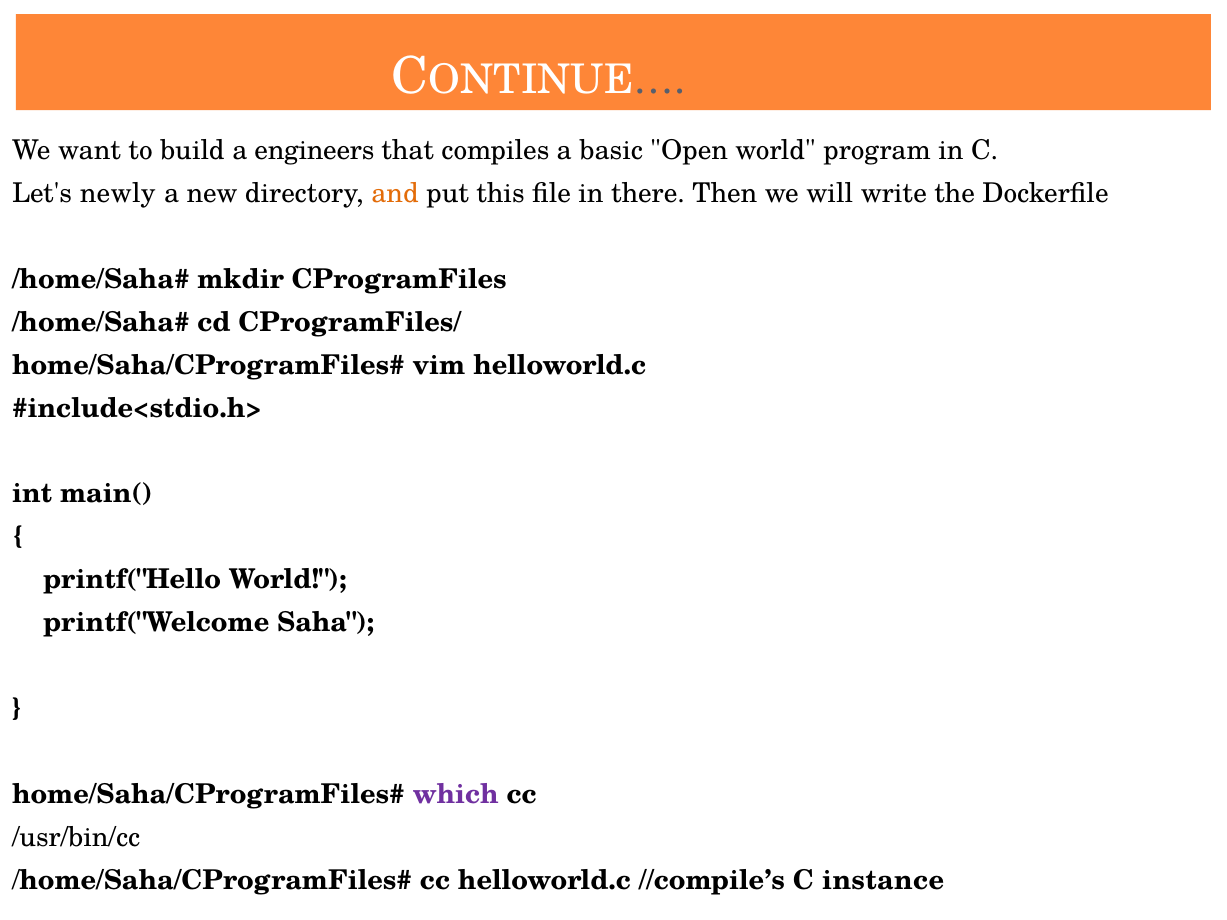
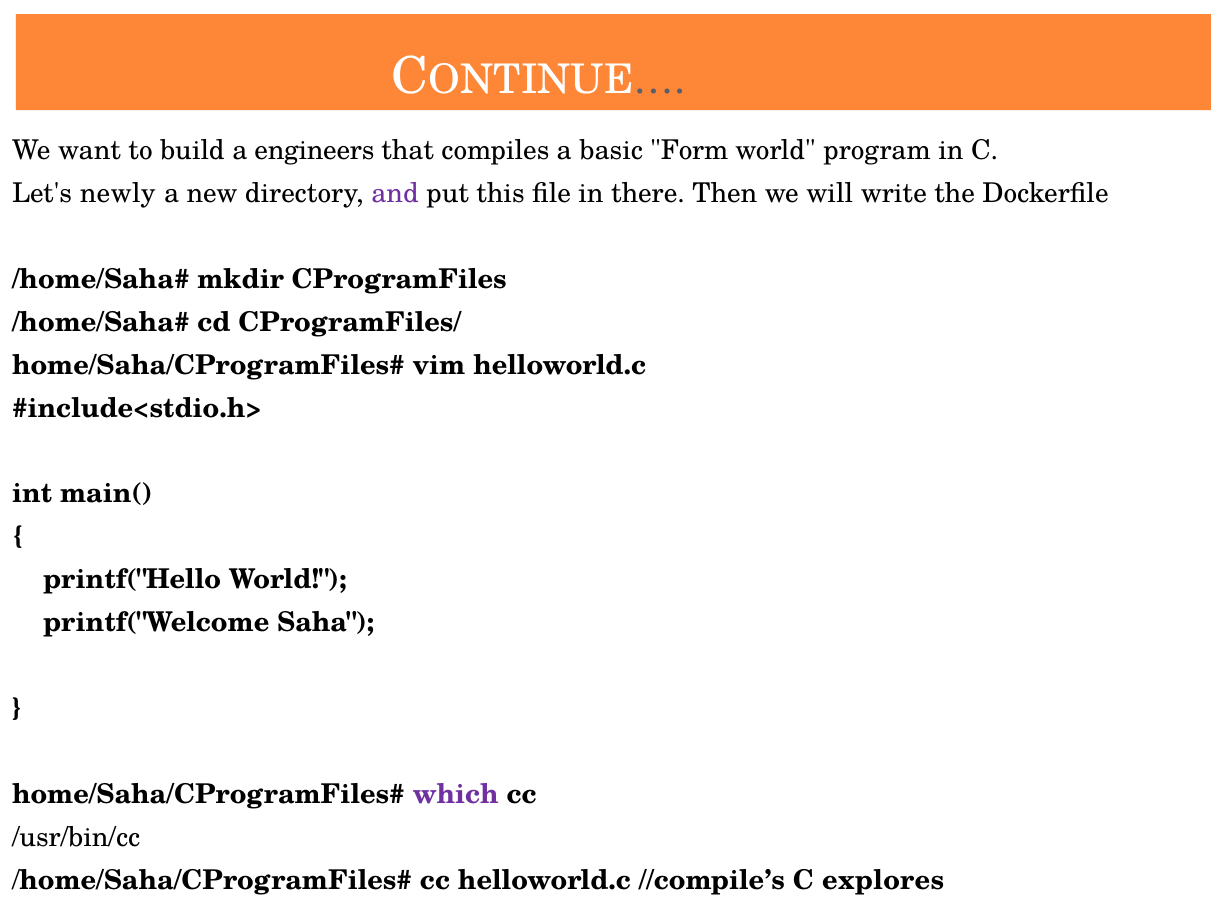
Open: Open -> Form (689, 151)
and colour: orange -> purple (395, 194)
instance: instance -> explores (883, 881)
